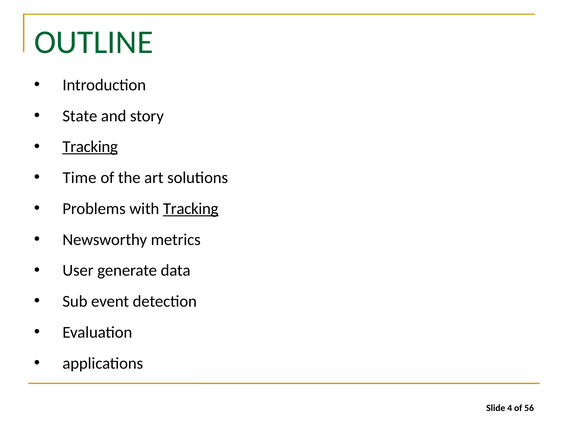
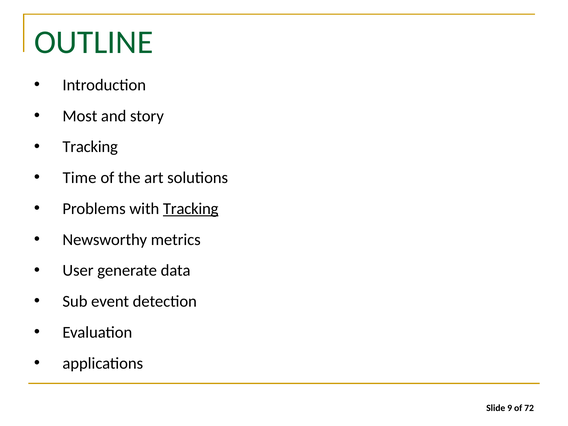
State: State -> Most (80, 116)
Tracking underline: present -> none (90, 147)
4: 4 -> 9 (510, 408)
56: 56 -> 72 (529, 408)
